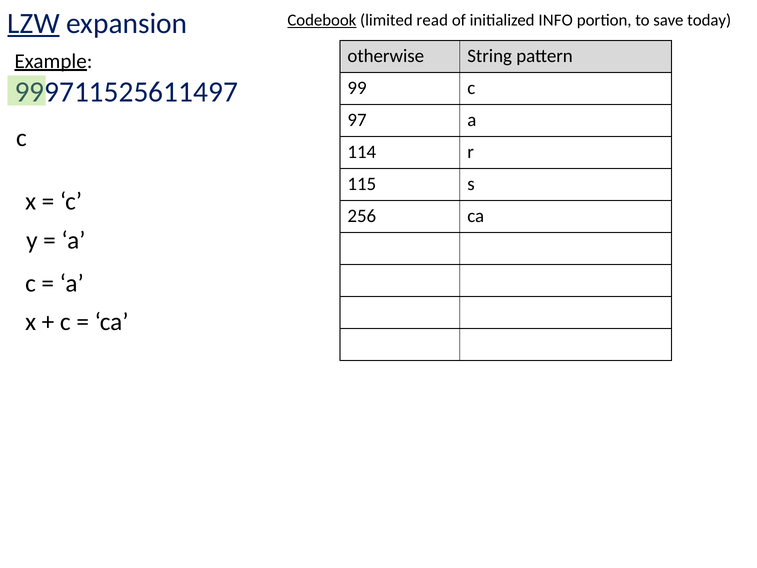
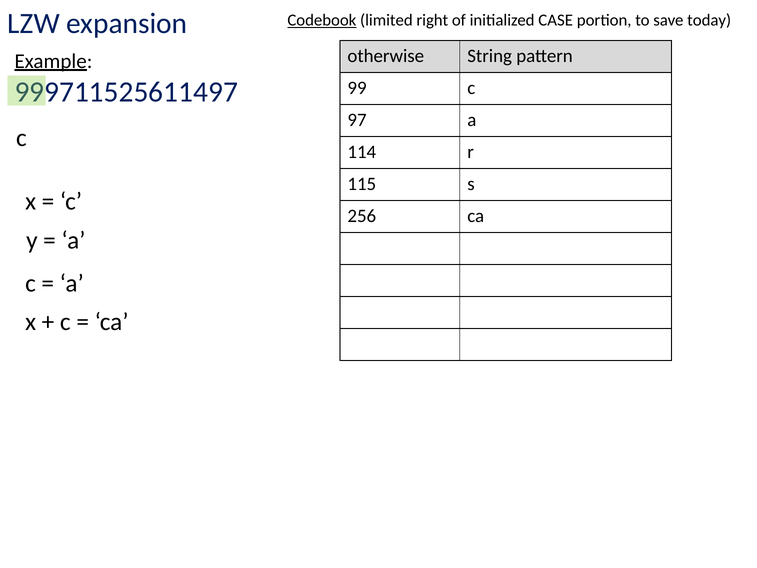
LZW underline: present -> none (34, 23)
read: read -> right (432, 20)
INFO: INFO -> CASE (556, 20)
